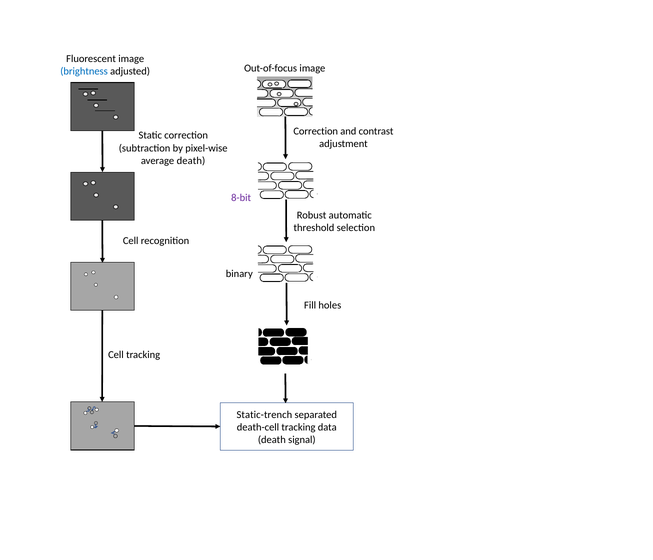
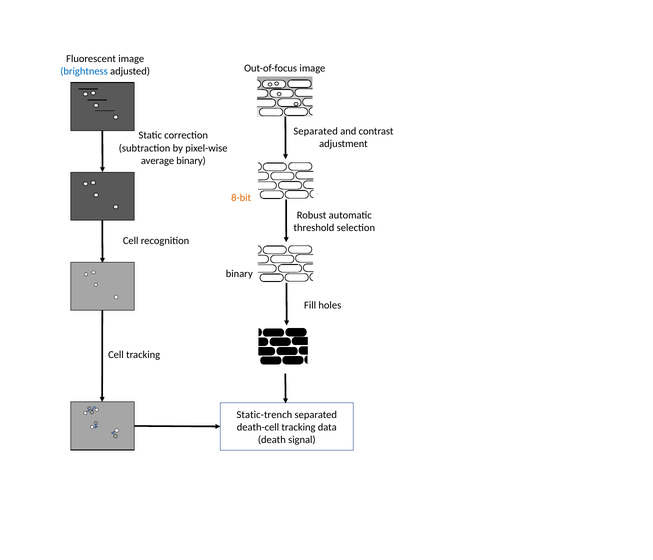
Correction: Correction -> Separated (316, 131)
average death: death -> binary (191, 161)
8-bit colour: purple -> orange (241, 198)
